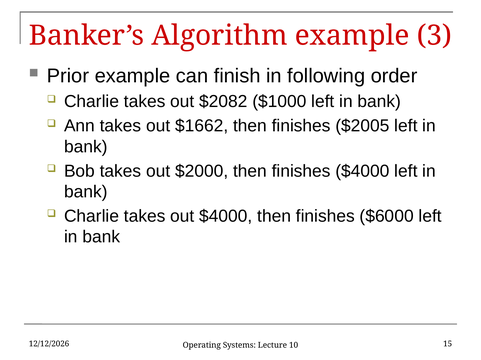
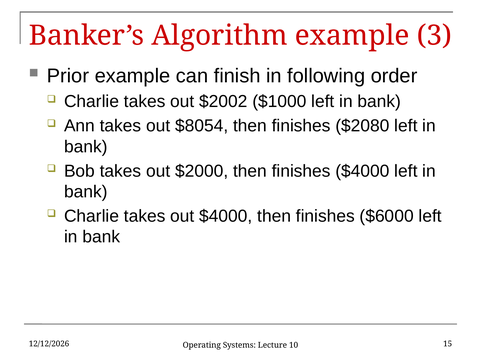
$2082: $2082 -> $2002 (223, 102)
$1662: $1662 -> $8054 (202, 126)
$2005: $2005 -> $2080 (362, 126)
